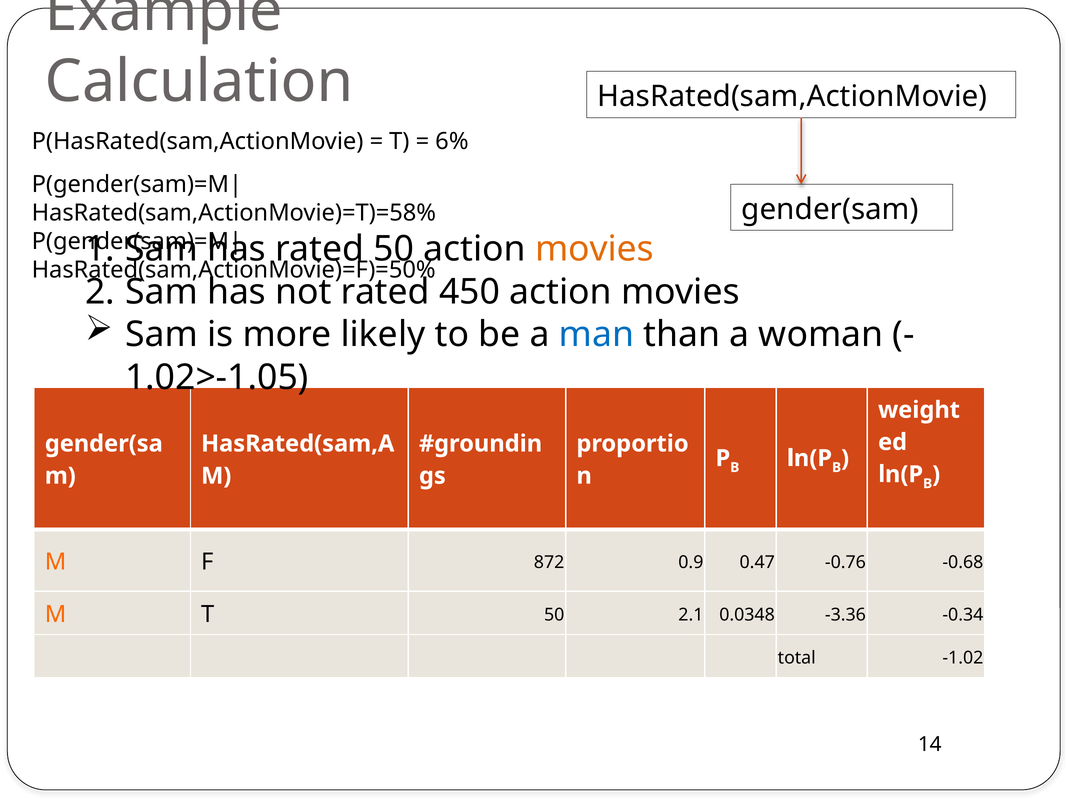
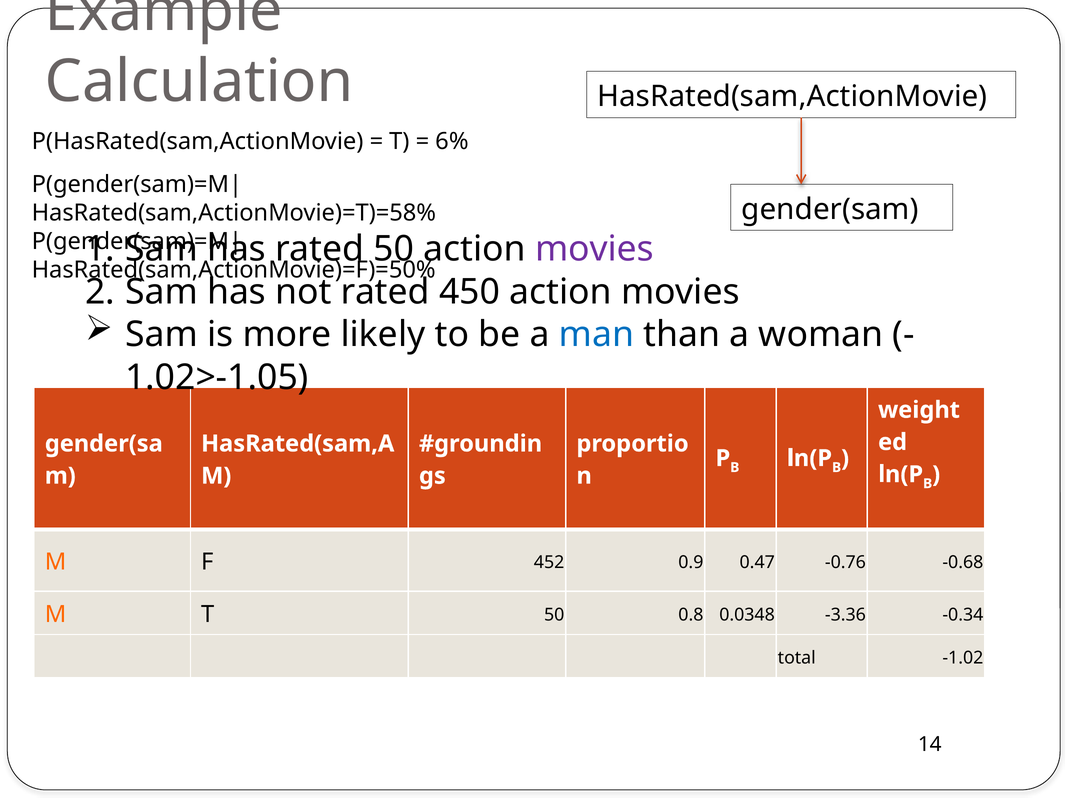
movies colour: orange -> purple (594, 249)
872: 872 -> 452 (549, 562)
2.1: 2.1 -> 0.8 (691, 615)
